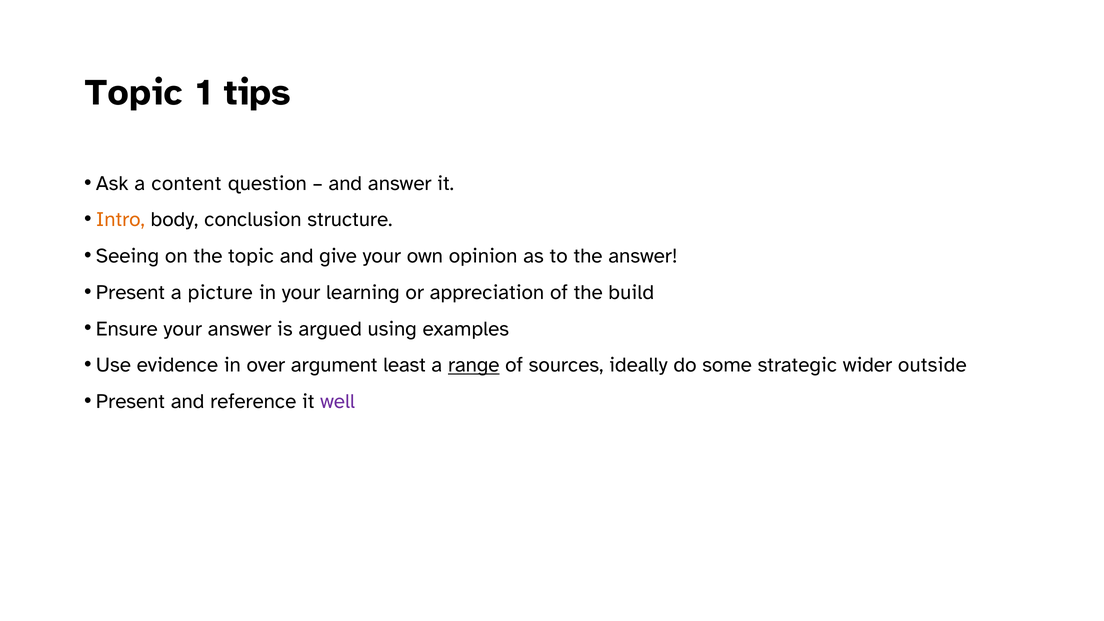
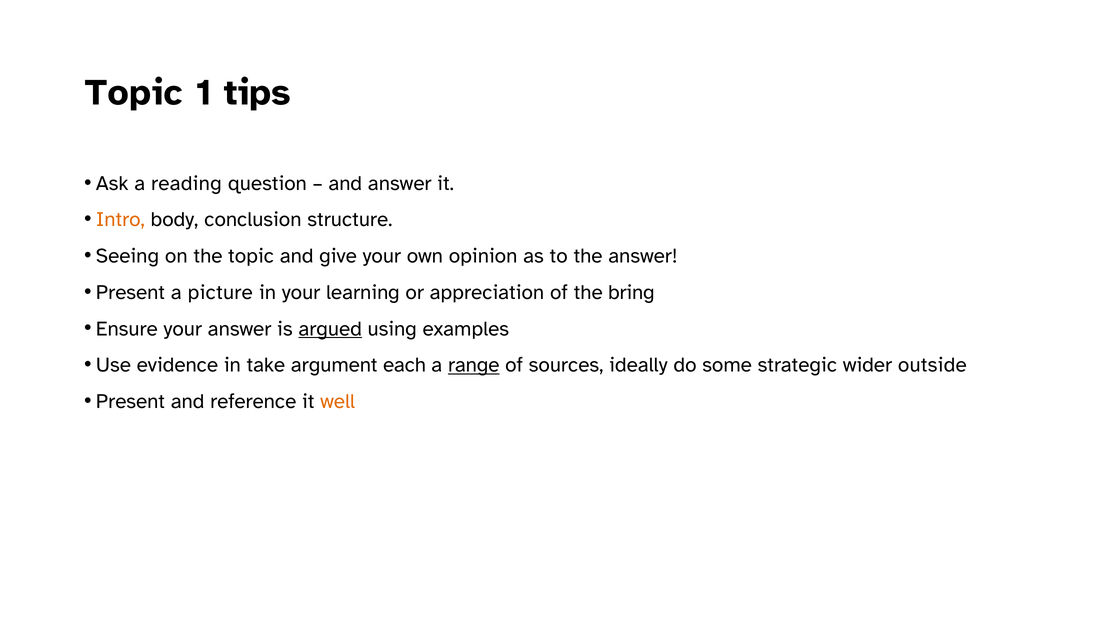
content: content -> reading (186, 183)
build: build -> bring (631, 292)
argued underline: none -> present (330, 329)
over: over -> take (266, 365)
least: least -> each (405, 365)
well colour: purple -> orange (338, 401)
